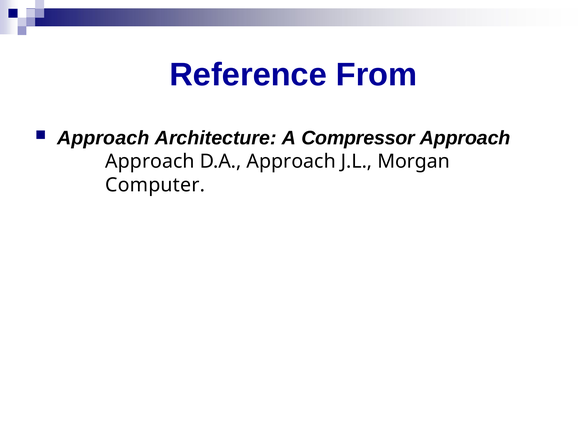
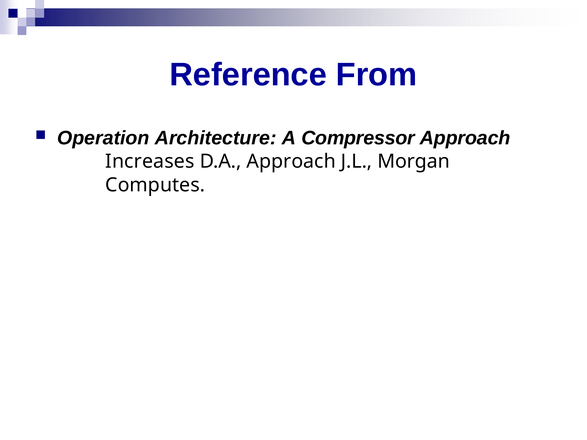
Approach: Approach -> Operation (103, 138)
Approach: Approach -> Increases (150, 162)
Computer: Computer -> Computes (155, 185)
